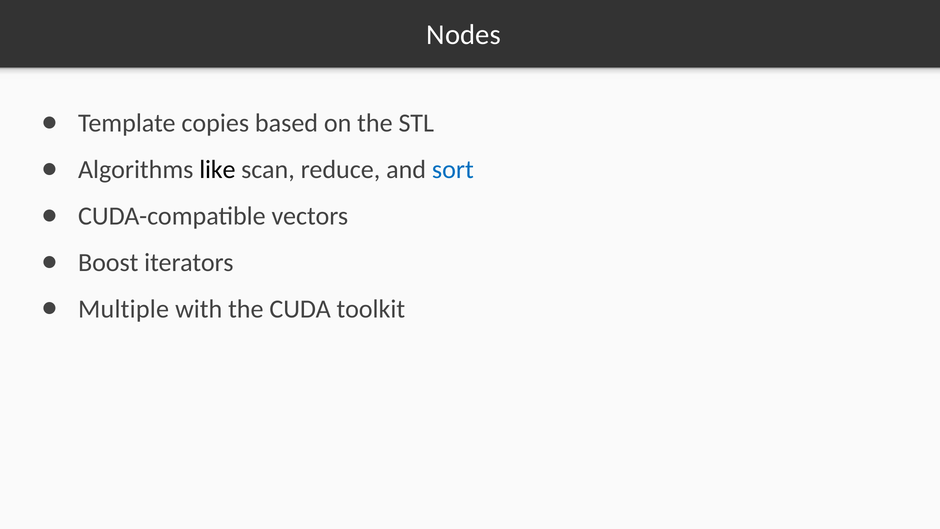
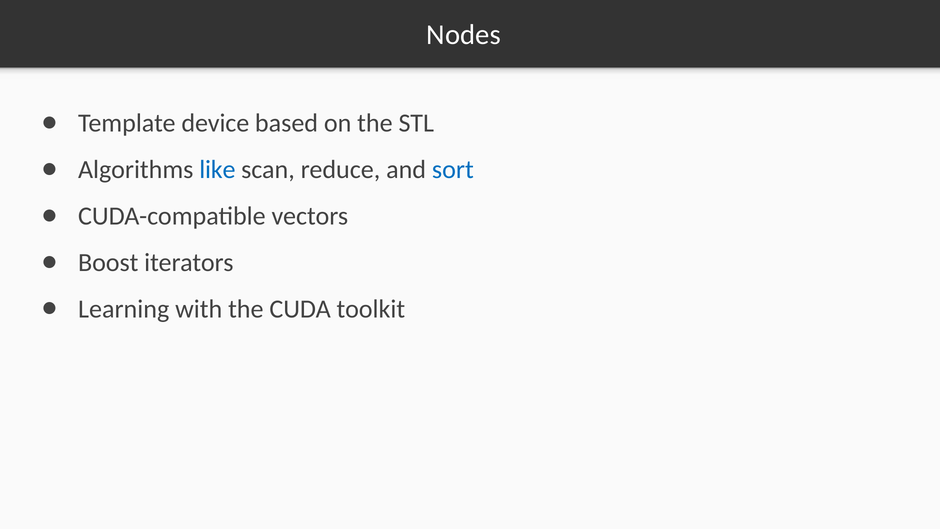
copies: copies -> device (215, 123)
like colour: black -> blue (217, 169)
Multiple: Multiple -> Learning (124, 309)
